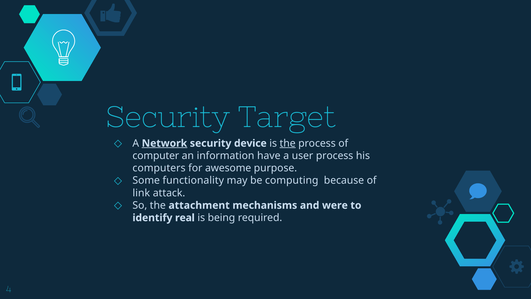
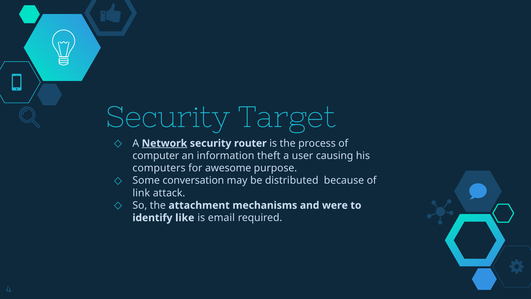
device: device -> router (250, 143)
the underline: present -> none (288, 143)
have: have -> theft (269, 156)
user process: process -> causing (335, 156)
functionality: functionality -> conversation (193, 180)
computing: computing -> distributed (292, 180)
real: real -> like (185, 218)
being: being -> email (221, 218)
